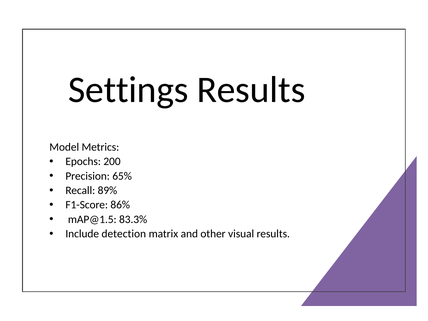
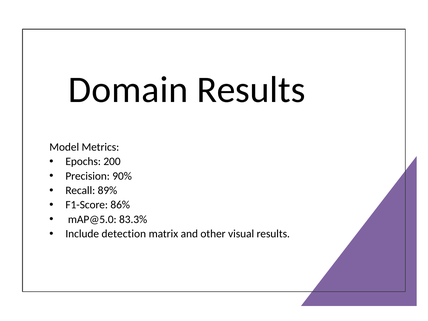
Settings: Settings -> Domain (128, 90)
65%: 65% -> 90% (122, 176)
mAP@1.5: mAP@1.5 -> mAP@5.0 (92, 219)
